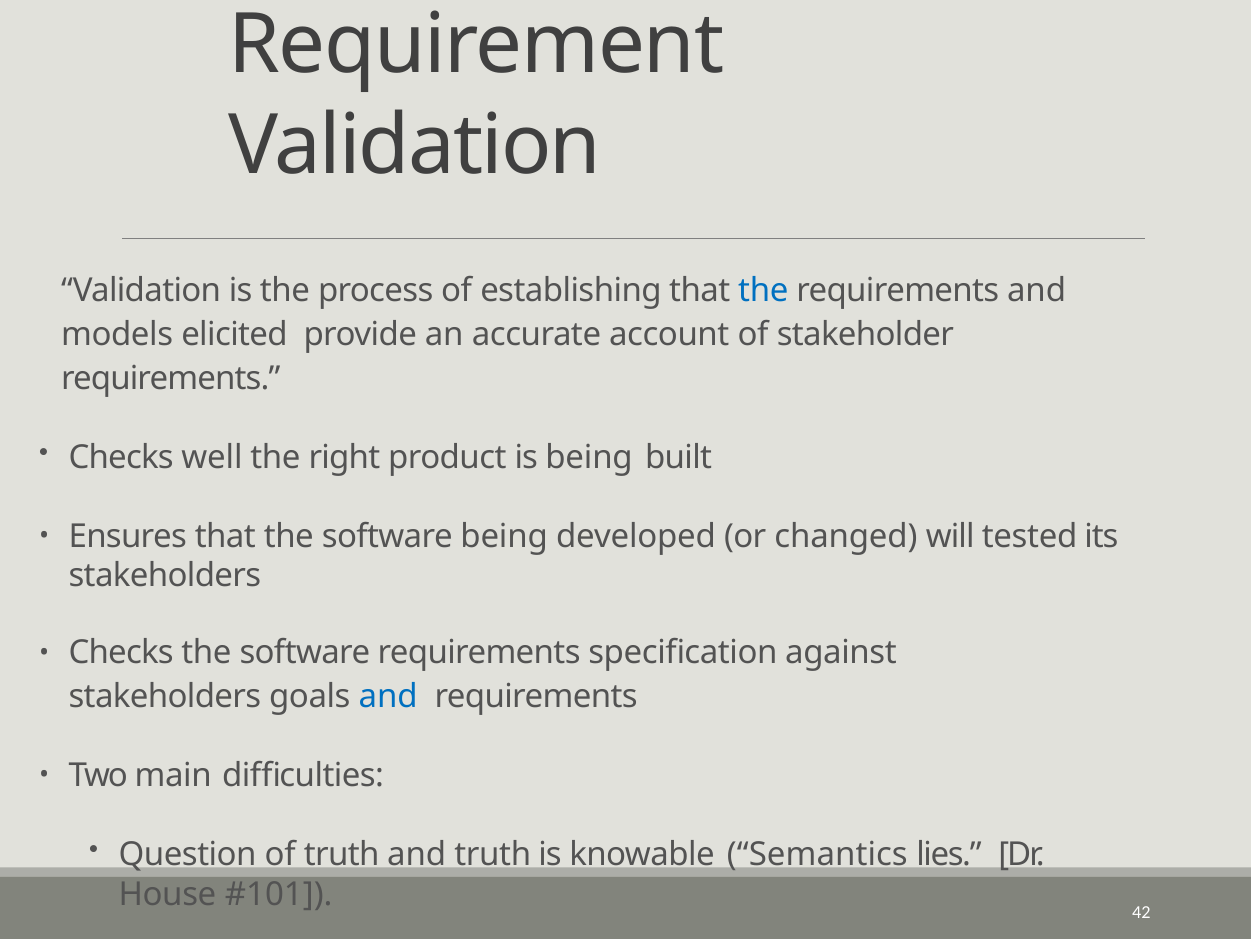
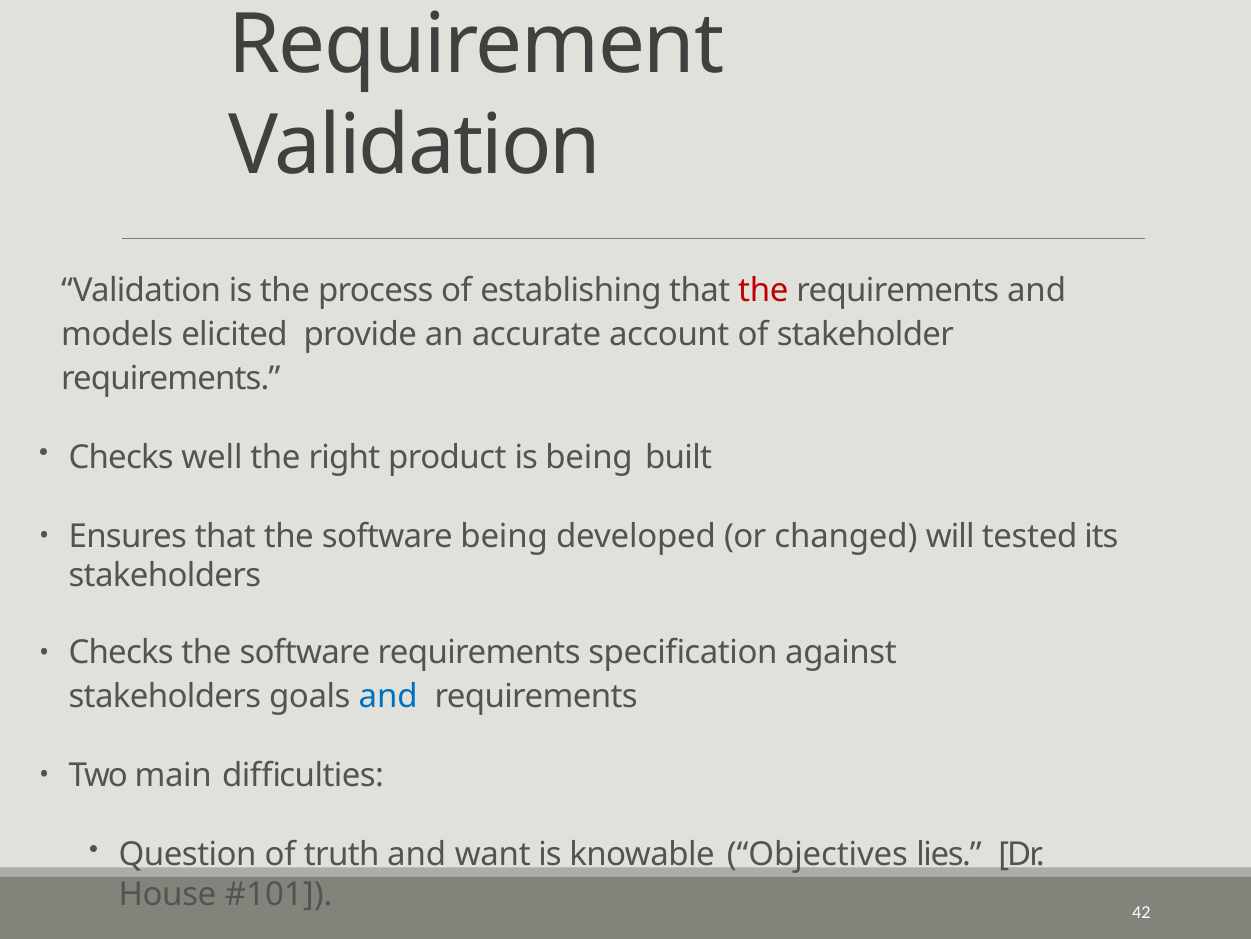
the colour: blue -> red (763, 290)
and truth: truth -> want (493, 854)
Semantics: Semantics -> Objectives (817, 854)
